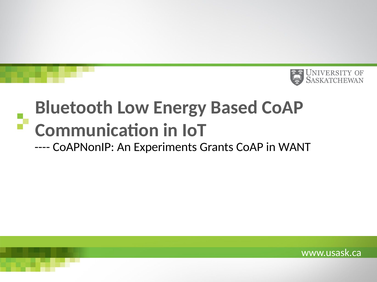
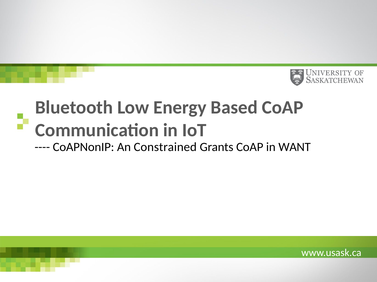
Experiments: Experiments -> Constrained (165, 147)
